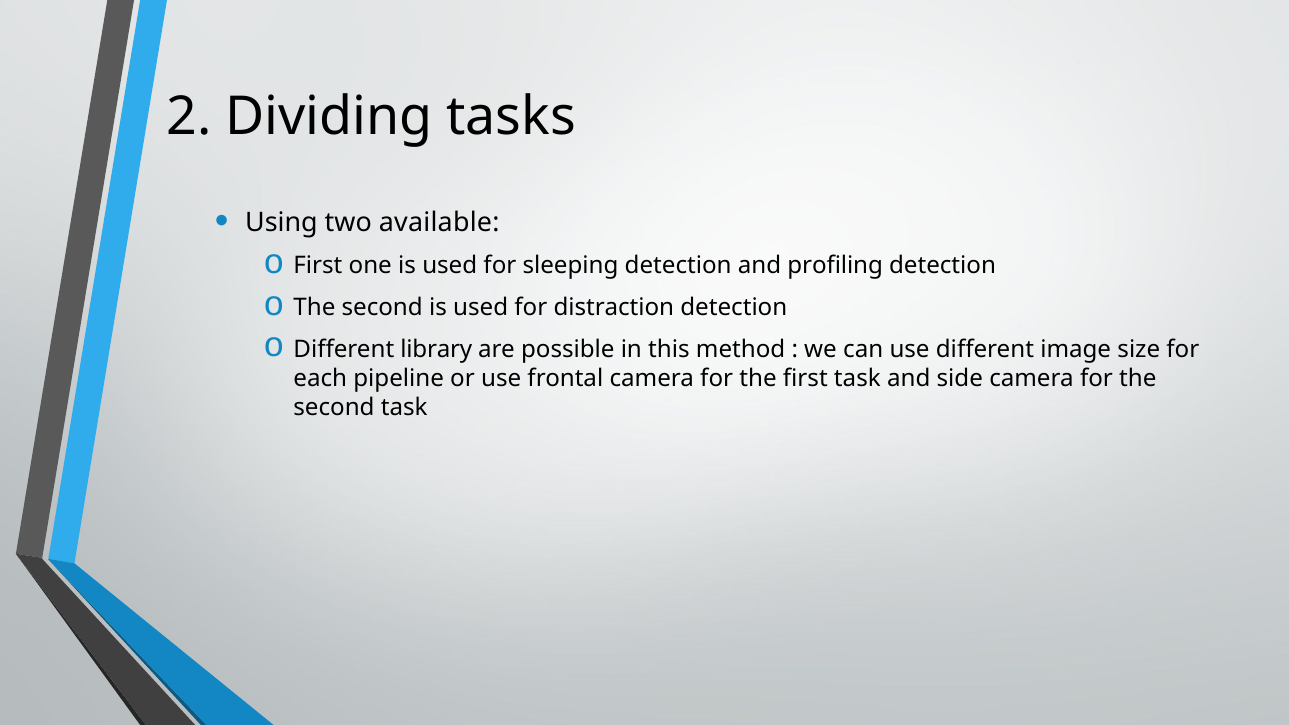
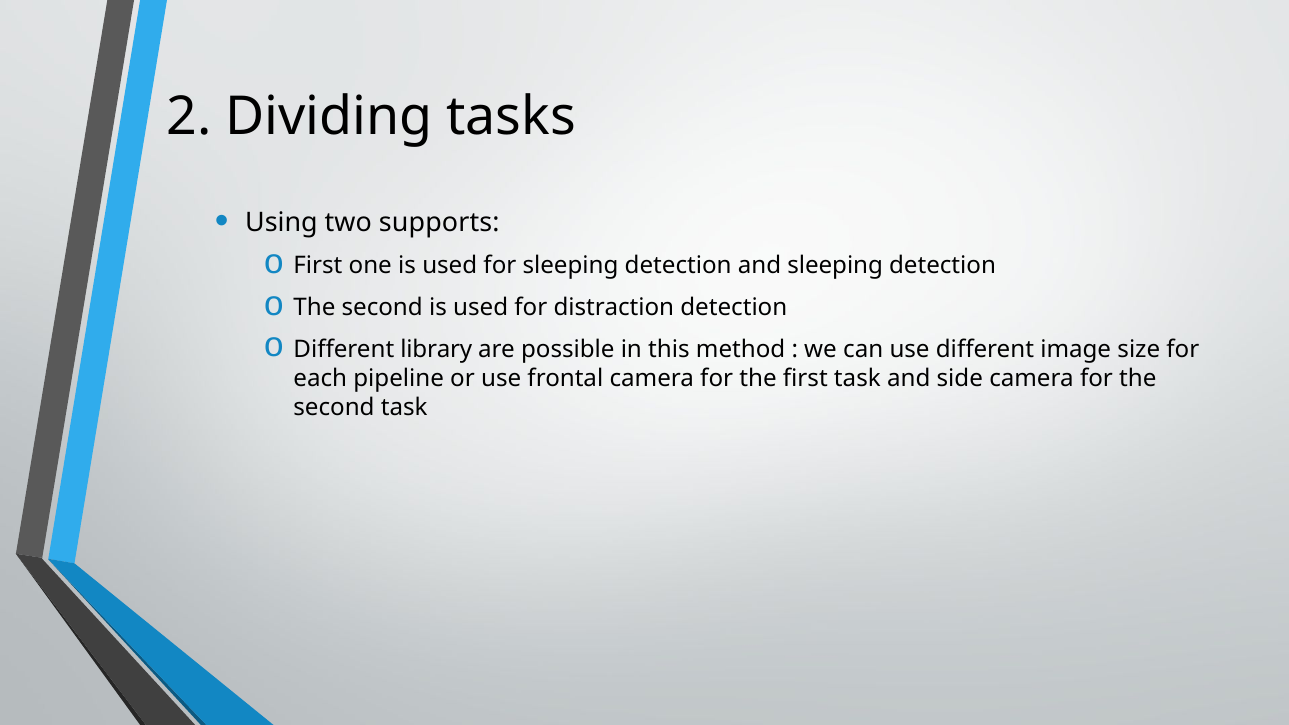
available: available -> supports (439, 222)
and profiling: profiling -> sleeping (835, 266)
